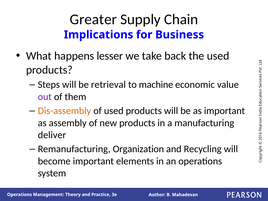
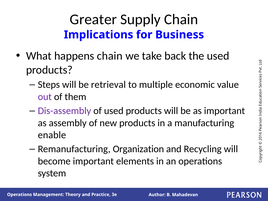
happens lesser: lesser -> chain (110, 56)
machine: machine -> multiple (156, 85)
Dis-assembly colour: orange -> purple (64, 111)
deliver: deliver -> enable (52, 135)
